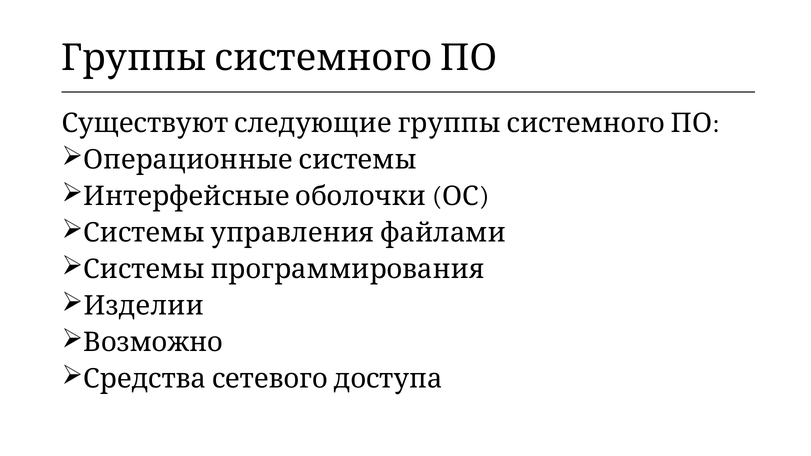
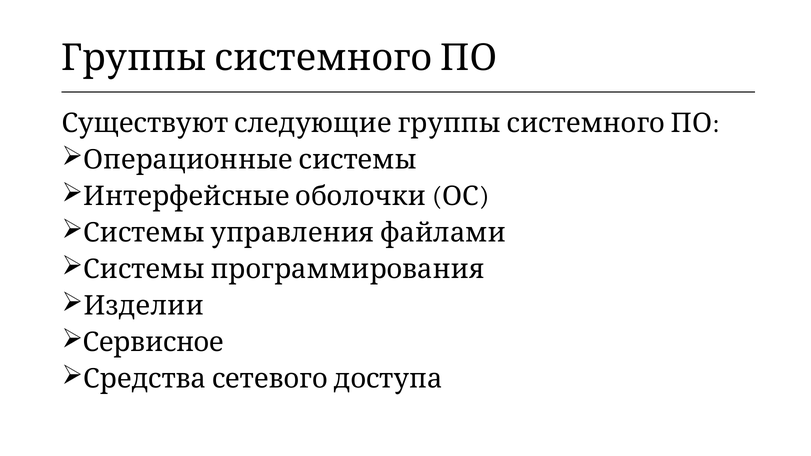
Возможно: Возможно -> Сервисное (153, 342)
